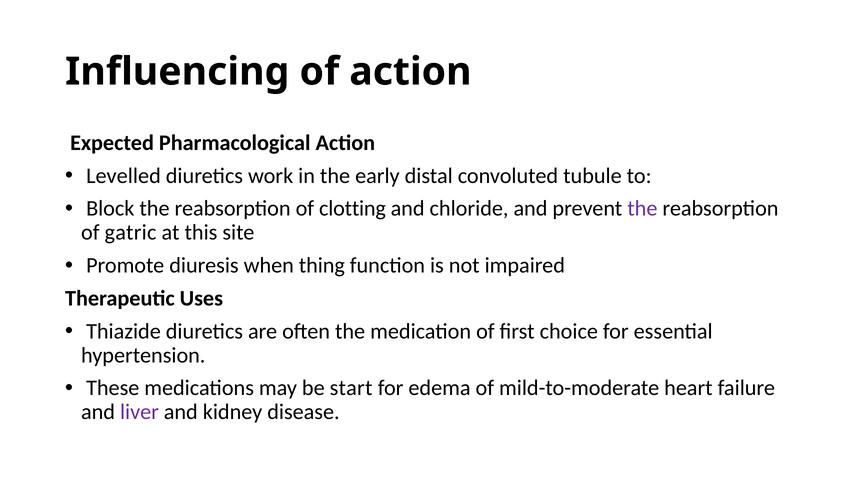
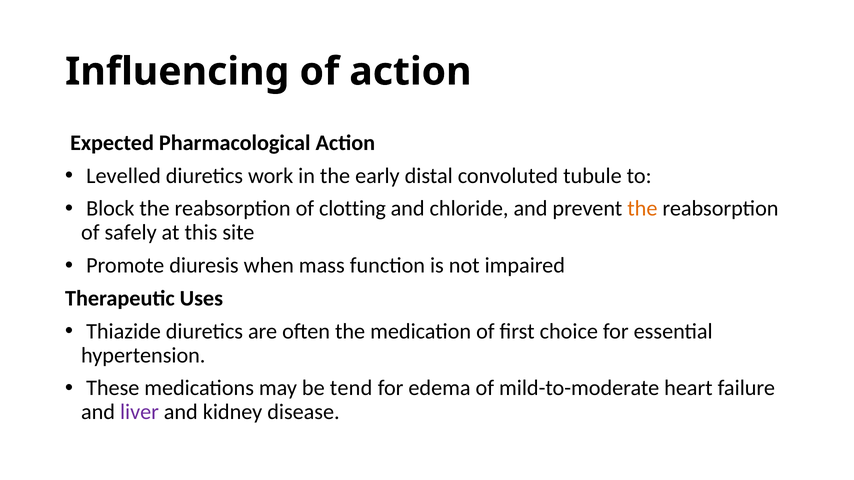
the colour: purple -> orange (642, 209)
gatric: gatric -> safely (131, 233)
thing: thing -> mass (322, 266)
start: start -> tend (351, 388)
